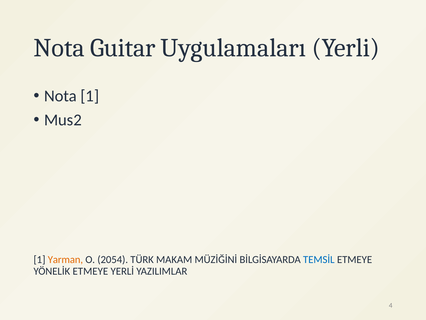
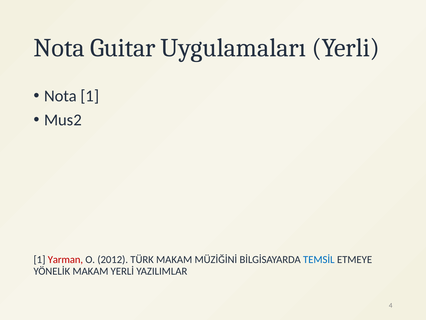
Yarman colour: orange -> red (65, 259)
2054: 2054 -> 2012 (113, 259)
YÖNELİK ETMEYE: ETMEYE -> MAKAM (90, 271)
